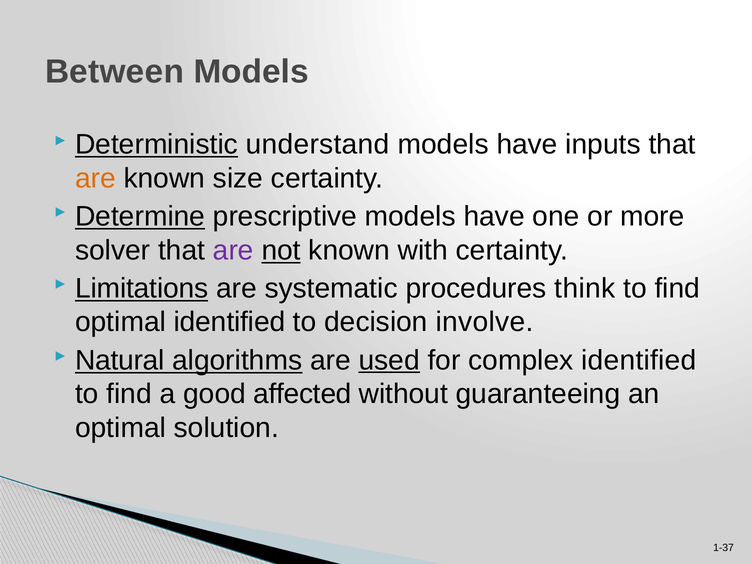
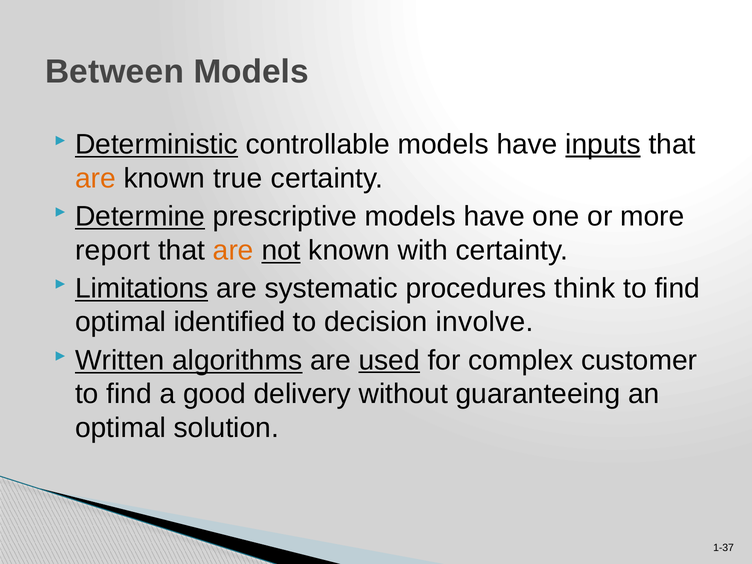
understand: understand -> controllable (318, 144)
inputs underline: none -> present (603, 144)
size: size -> true (238, 178)
solver: solver -> report (113, 250)
are colour: purple -> orange (233, 250)
Natural: Natural -> Written (120, 360)
complex identified: identified -> customer (639, 360)
affected: affected -> delivery (302, 394)
